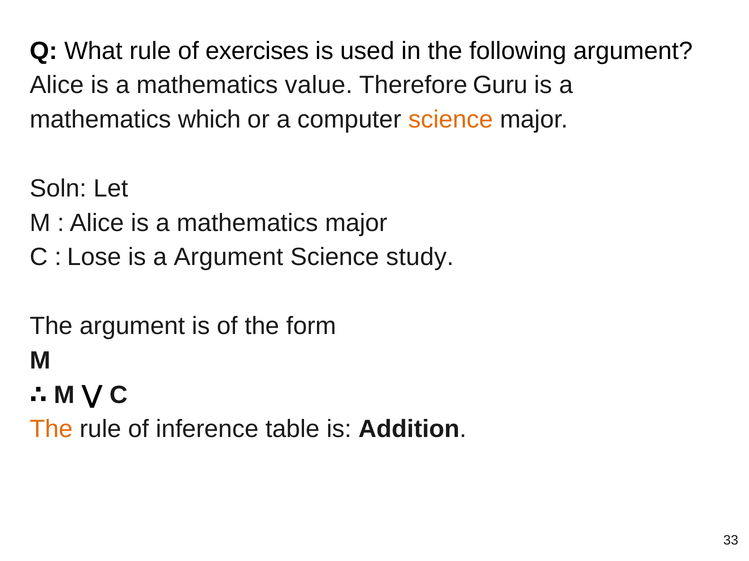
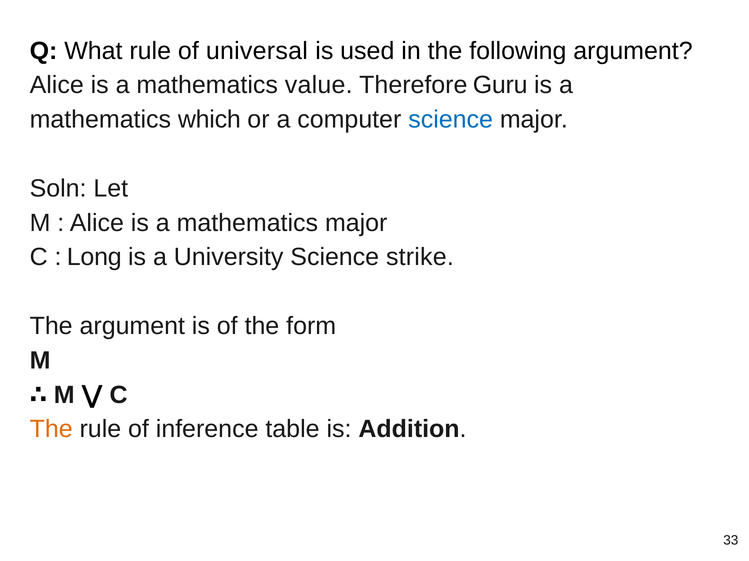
exercises: exercises -> universal (257, 51)
science colour: orange -> blue (451, 120)
Lose: Lose -> Long (94, 258)
a Argument: Argument -> University (229, 258)
study: study -> strike (420, 258)
